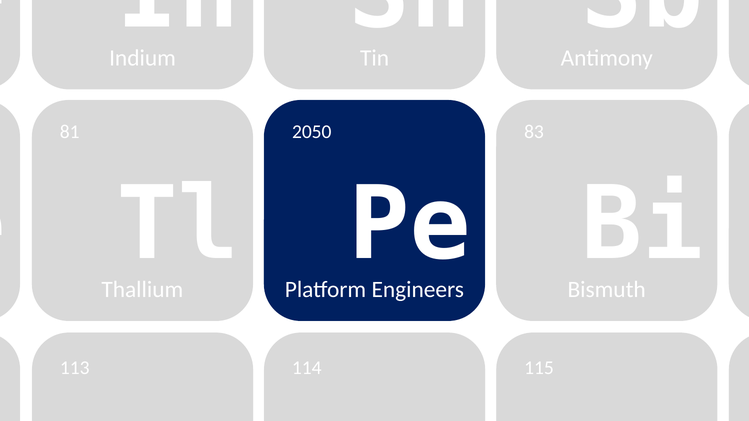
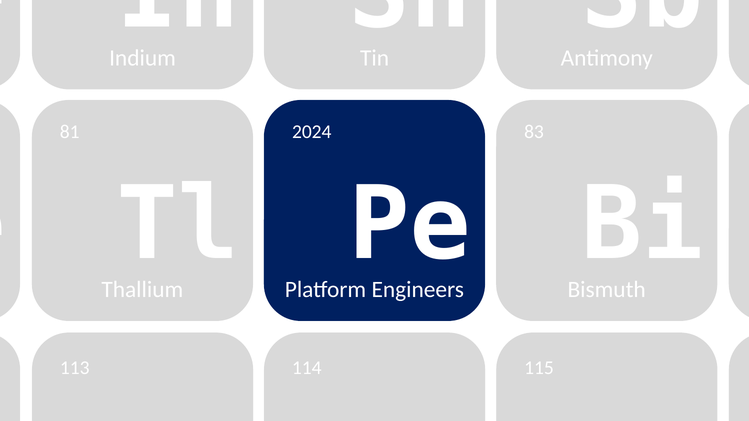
2050: 2050 -> 2024 (312, 132)
